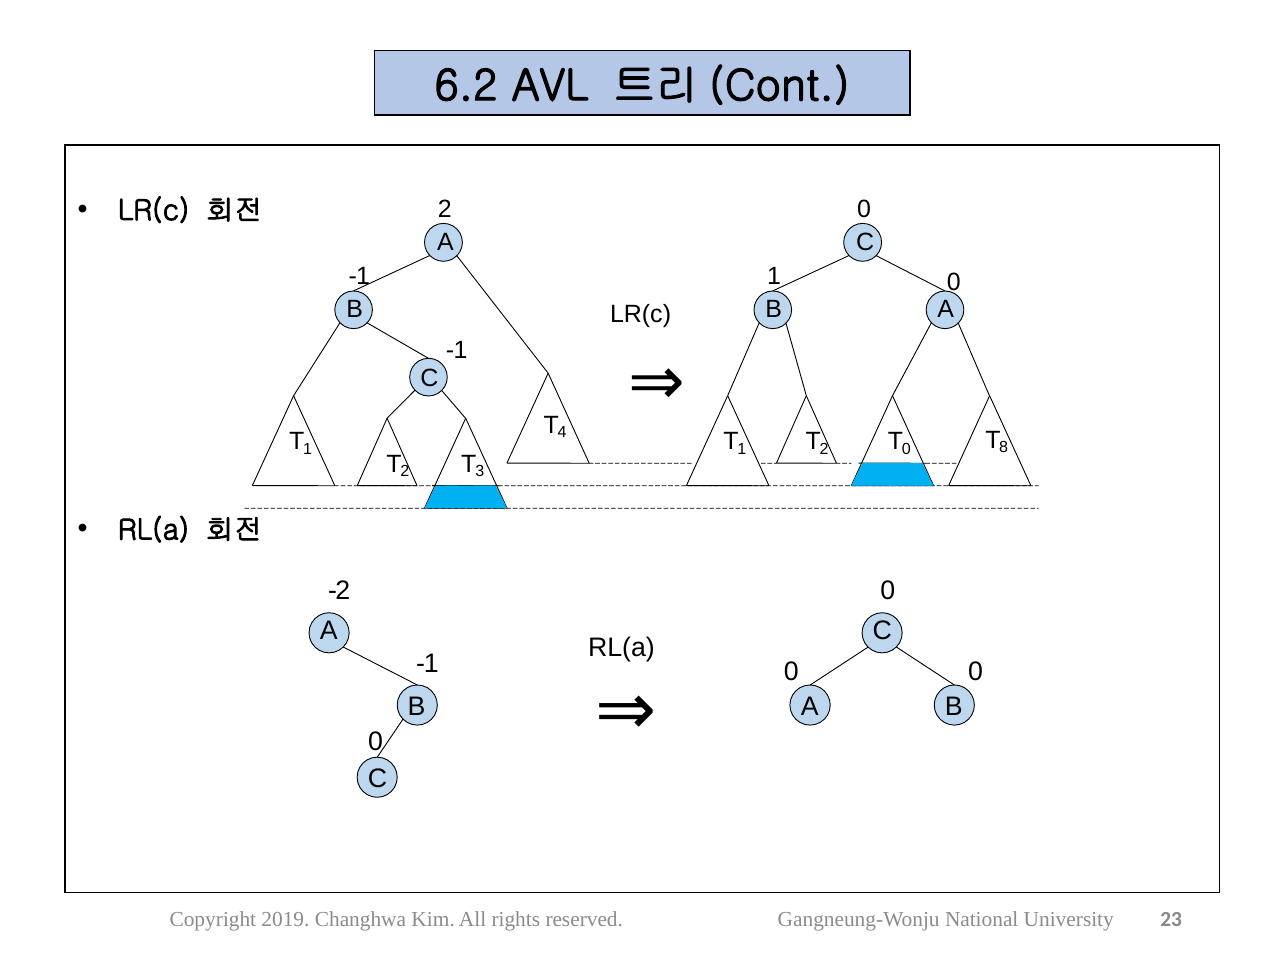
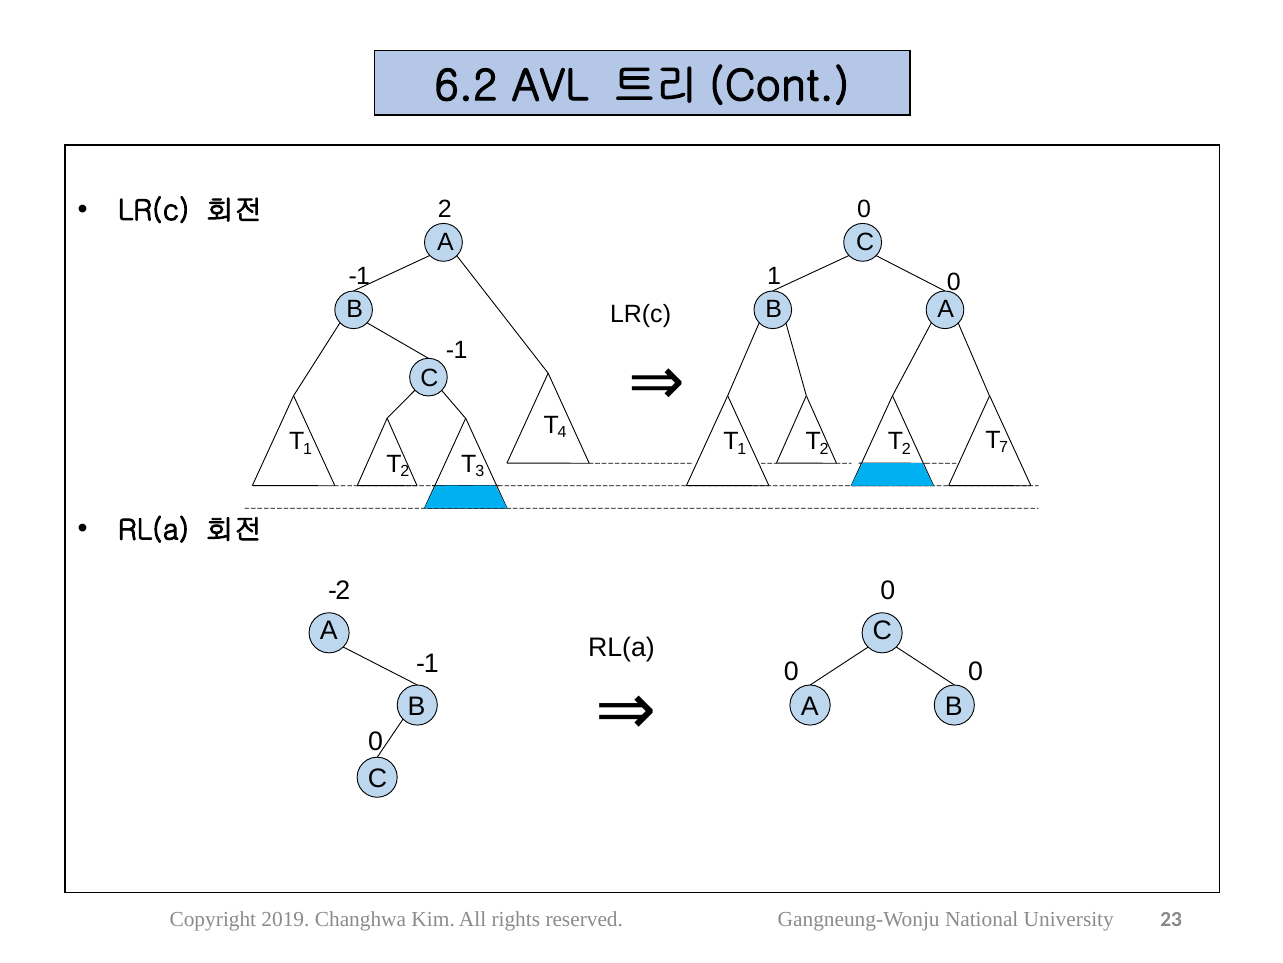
8: 8 -> 7 (1004, 447)
2 T 0: 0 -> 2 (906, 449)
